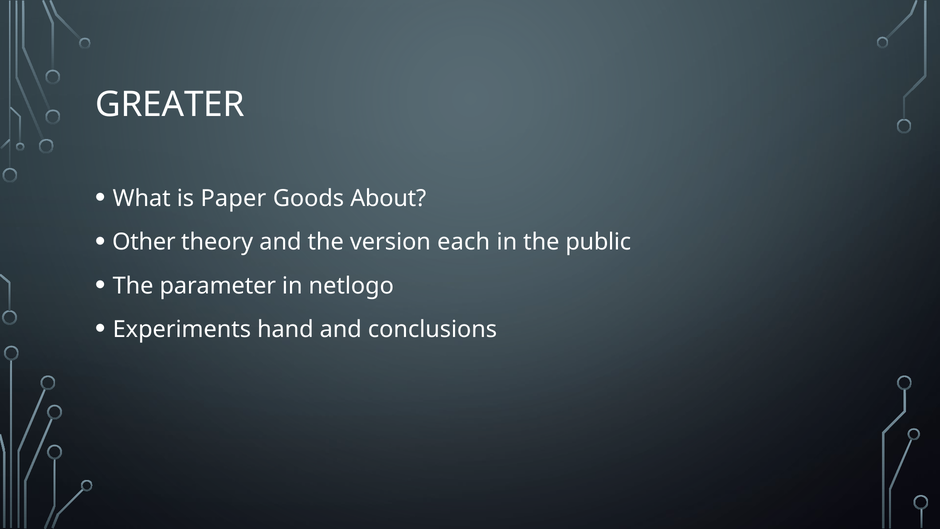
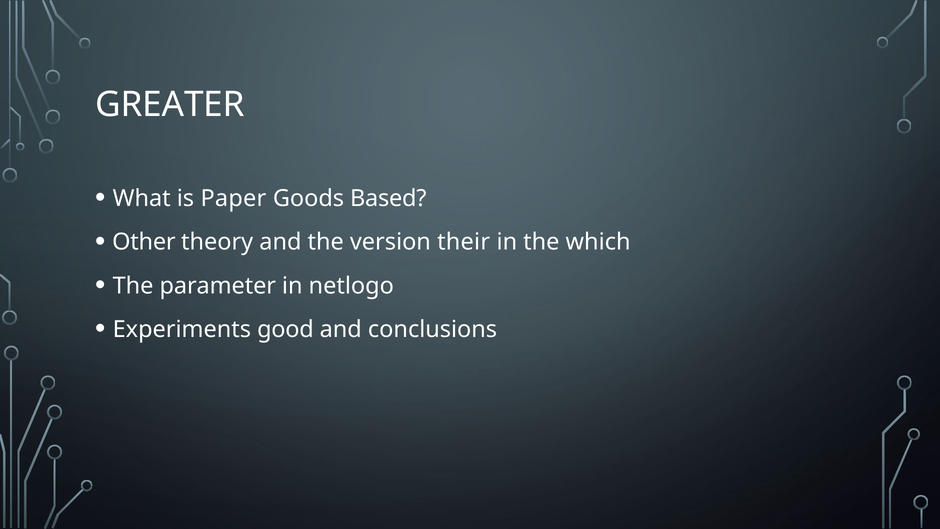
About: About -> Based (388, 198)
each: each -> their (464, 242)
public: public -> which (598, 242)
hand: hand -> good (285, 329)
